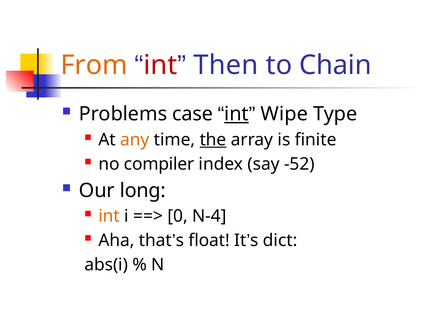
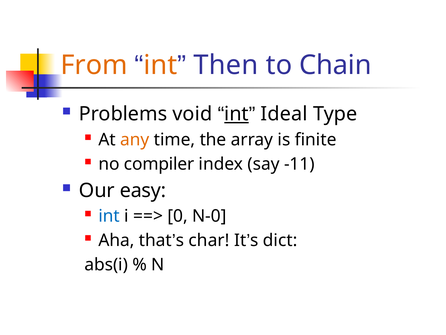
int colour: red -> orange (160, 65)
case: case -> void (192, 114)
Wipe: Wipe -> Ideal (284, 114)
the underline: present -> none (213, 140)
-52: -52 -> -11 (299, 164)
long: long -> easy (143, 190)
int colour: orange -> blue (109, 216)
N-4: N-4 -> N-0 (209, 216)
float: float -> char (209, 240)
